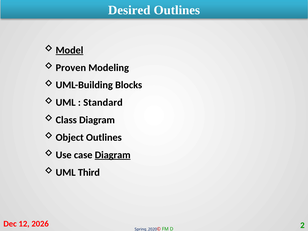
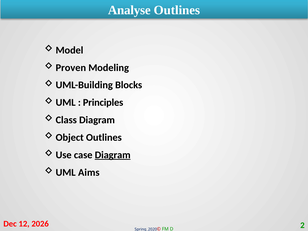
Desired: Desired -> Analyse (129, 10)
Model underline: present -> none (69, 50)
Standard: Standard -> Principles (103, 103)
Third: Third -> Aims (89, 172)
